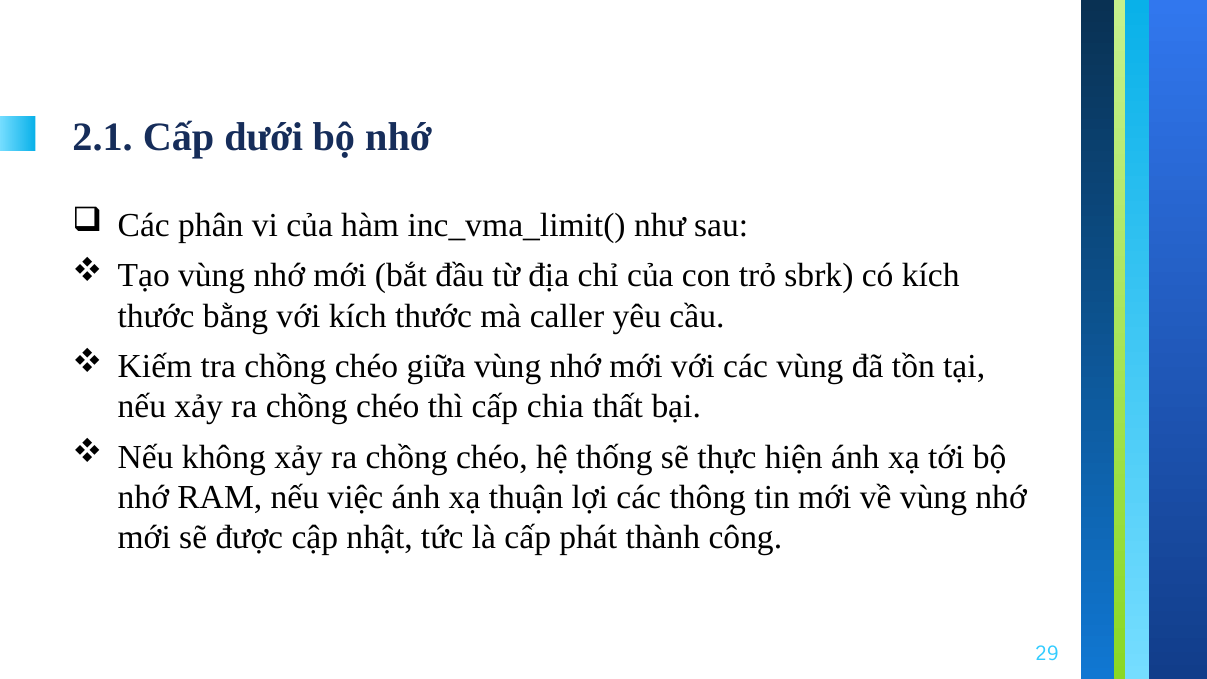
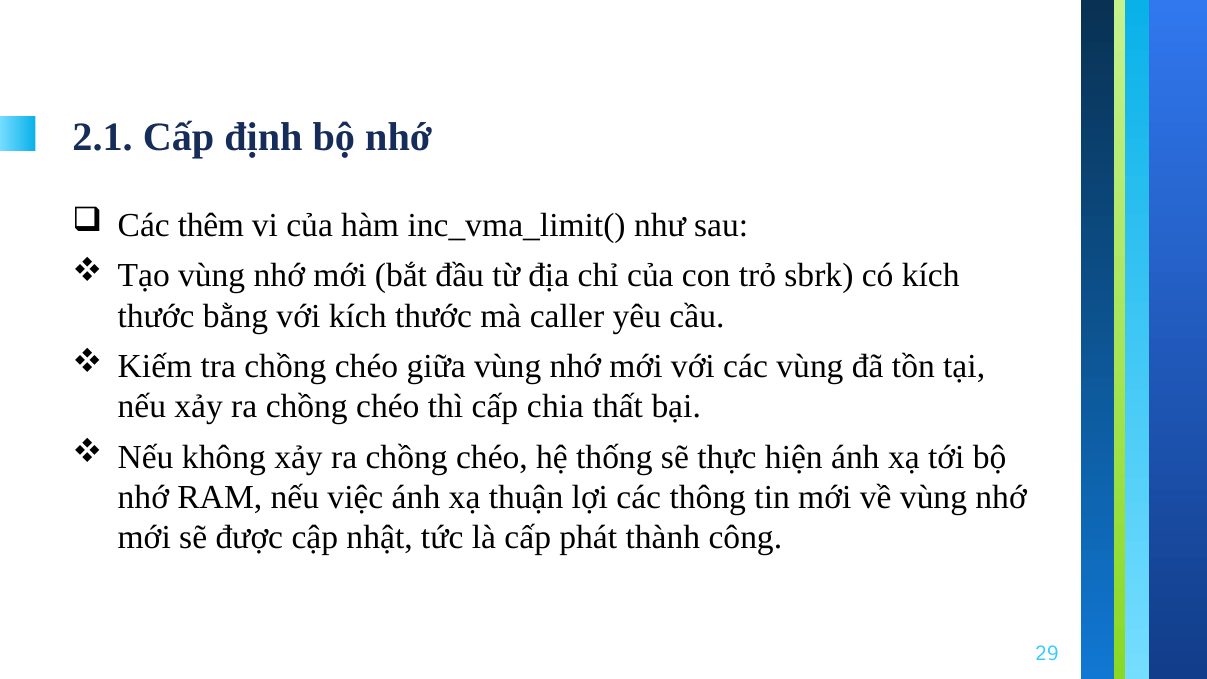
dưới: dưới -> định (263, 137)
phân: phân -> thêm (211, 225)
